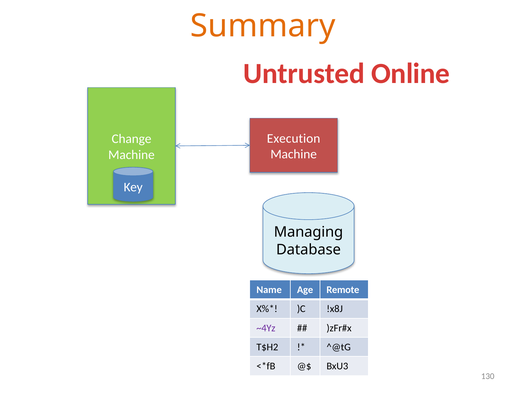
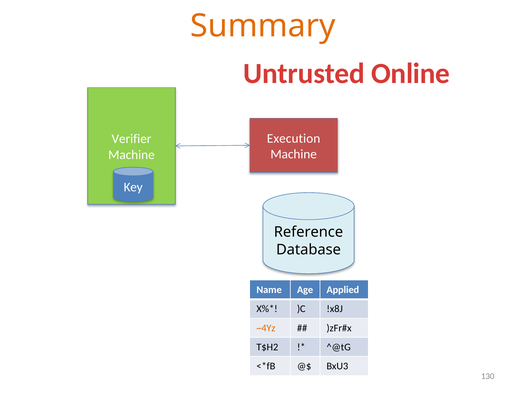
Change: Change -> Verifier (131, 139)
Managing: Managing -> Reference (308, 232)
Remote: Remote -> Applied (343, 290)
~4Yz colour: purple -> orange (266, 328)
